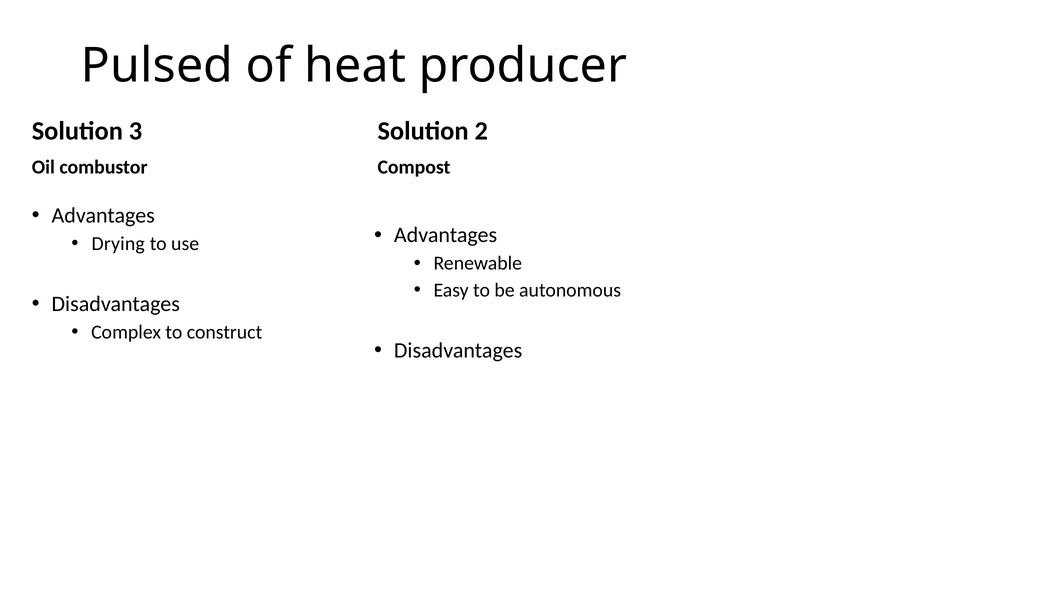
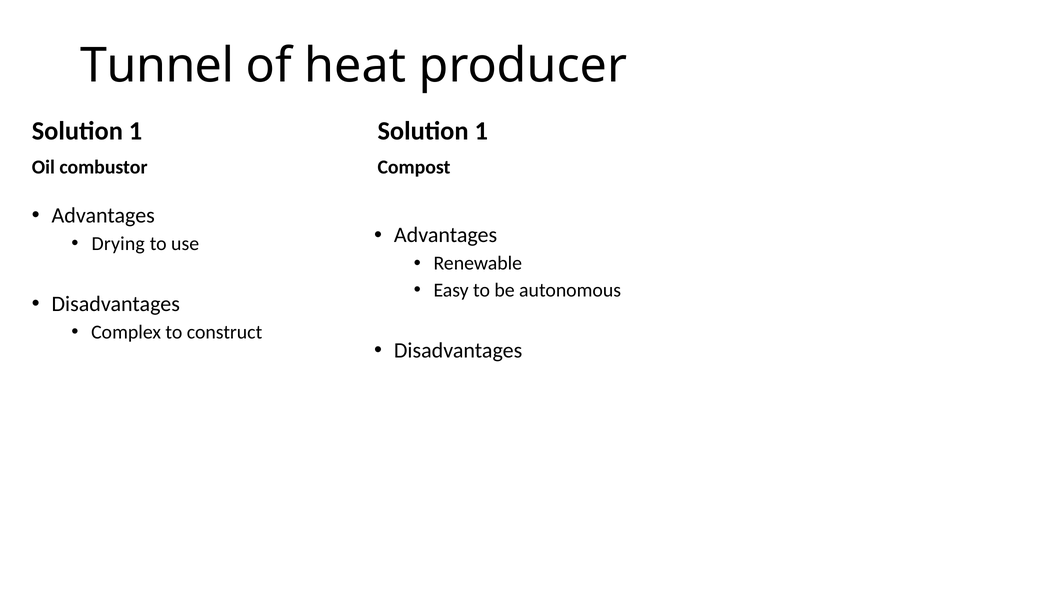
Pulsed: Pulsed -> Tunnel (157, 66)
3: 3 -> 1 (136, 131)
2: 2 -> 1 (481, 131)
